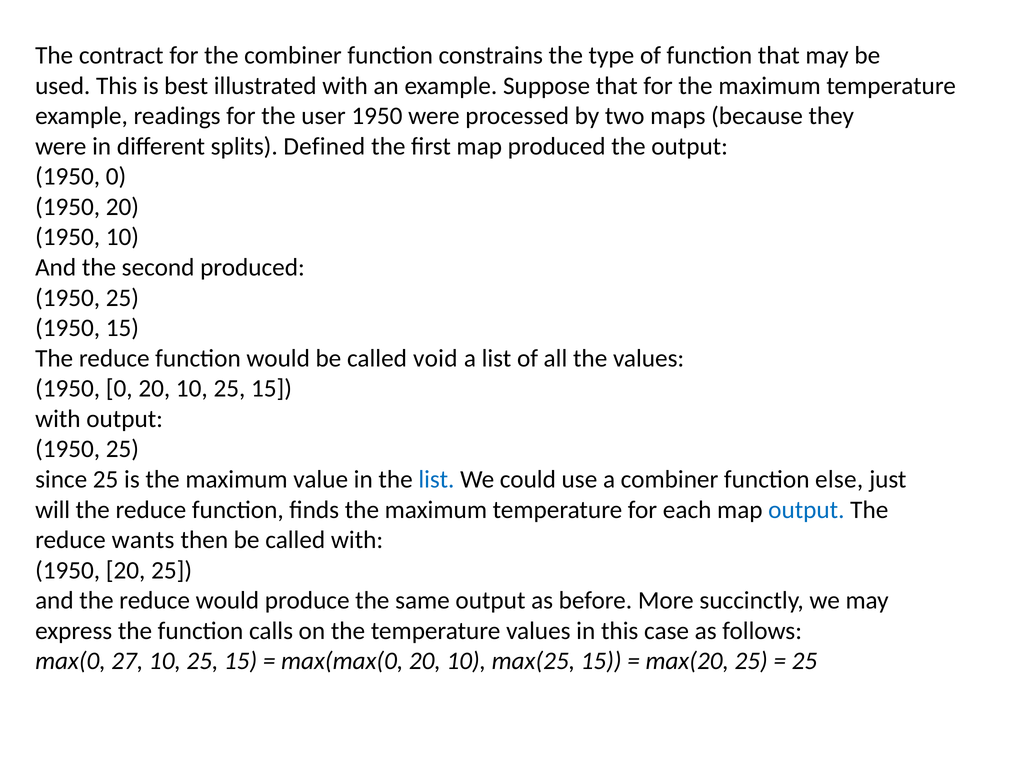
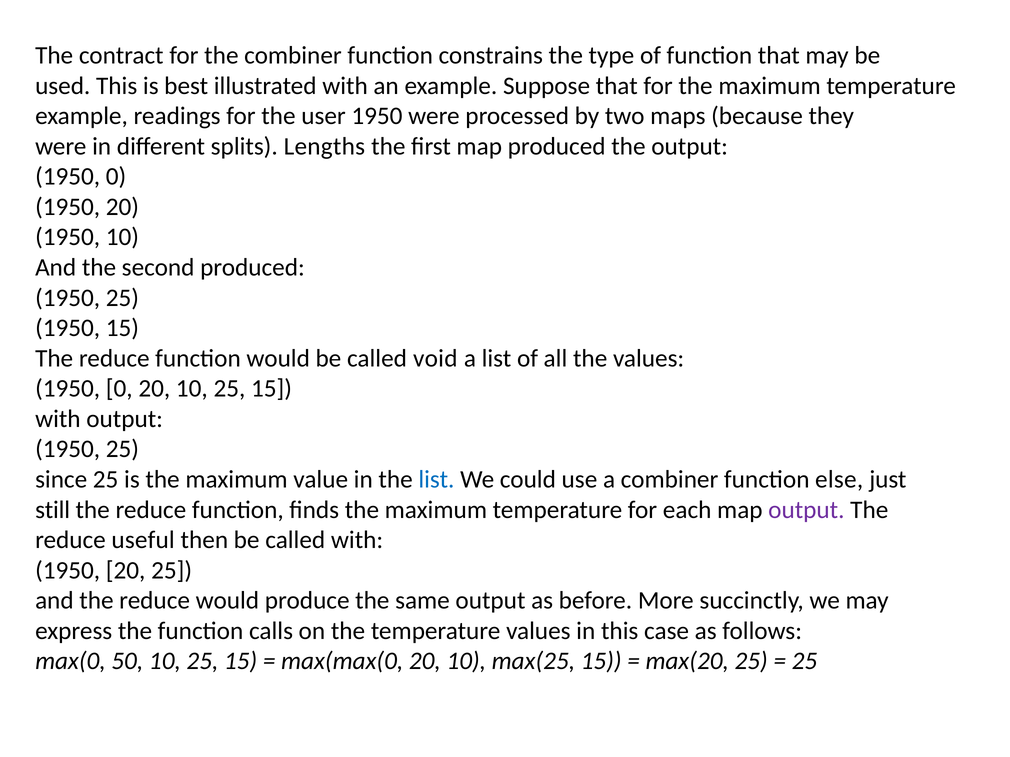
Defined: Defined -> Lengths (324, 146)
will: will -> still (53, 510)
output colour: blue -> purple (806, 510)
wants: wants -> useful (143, 540)
27: 27 -> 50 (127, 662)
